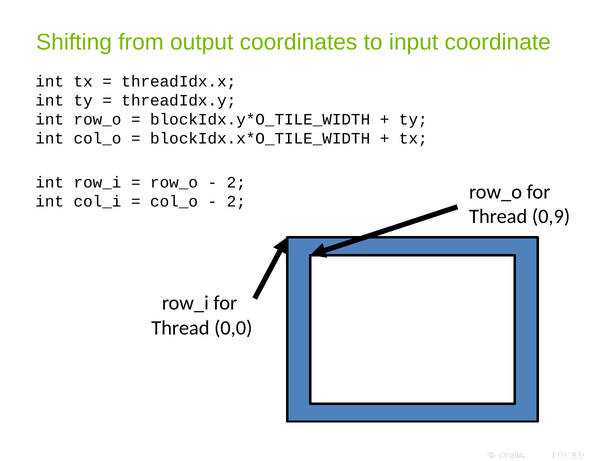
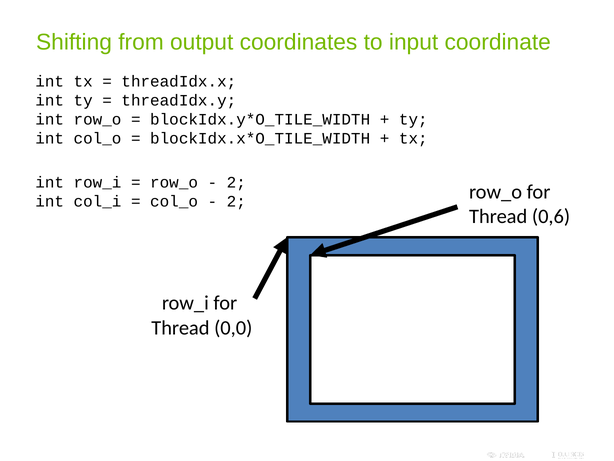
0,9: 0,9 -> 0,6 (551, 216)
